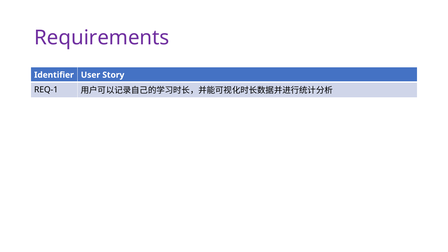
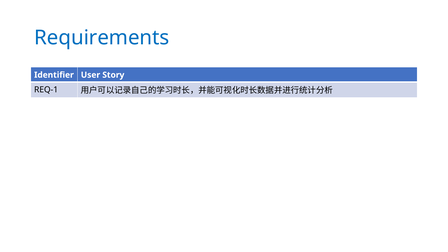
Requirements colour: purple -> blue (102, 38)
